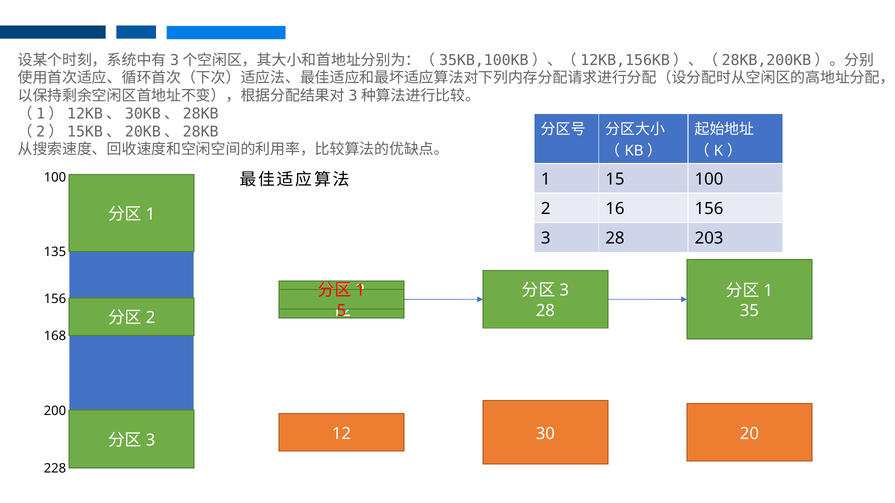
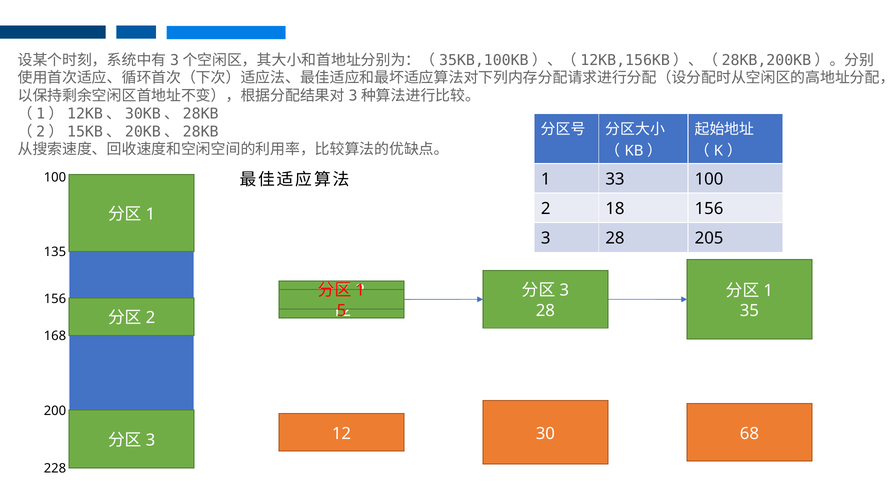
15: 15 -> 33 (615, 179)
16: 16 -> 18 (615, 209)
203: 203 -> 205 (709, 239)
20: 20 -> 68 (749, 434)
